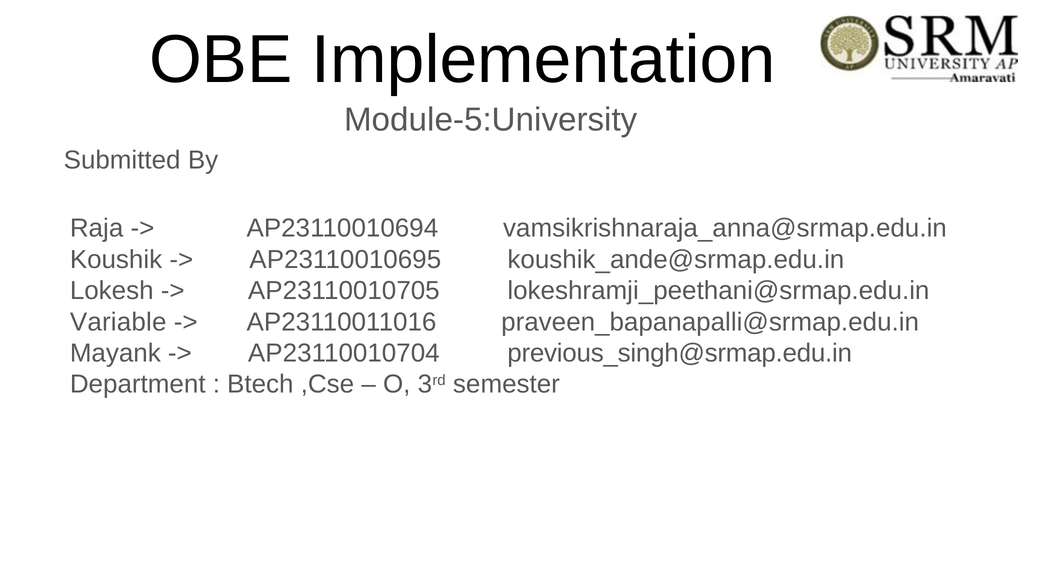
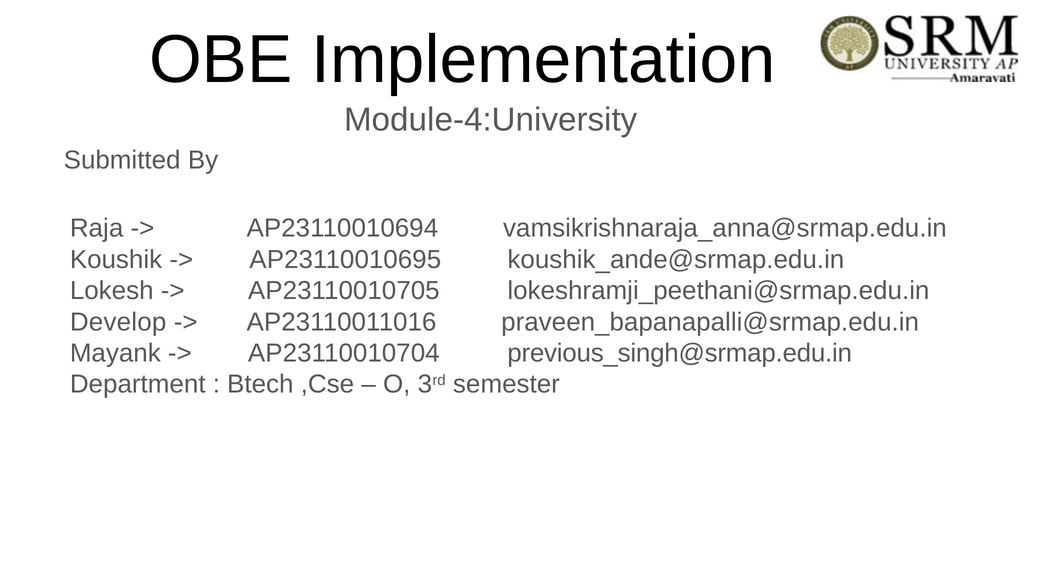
Module-5:University: Module-5:University -> Module-4:University (491, 120)
Variable: Variable -> Develop (118, 322)
